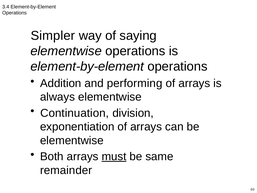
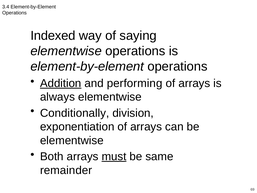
Simpler: Simpler -> Indexed (53, 36)
Addition underline: none -> present (61, 83)
Continuation: Continuation -> Conditionally (75, 113)
